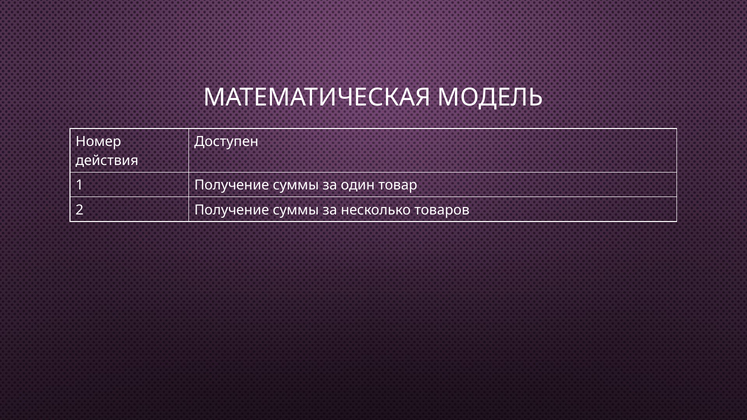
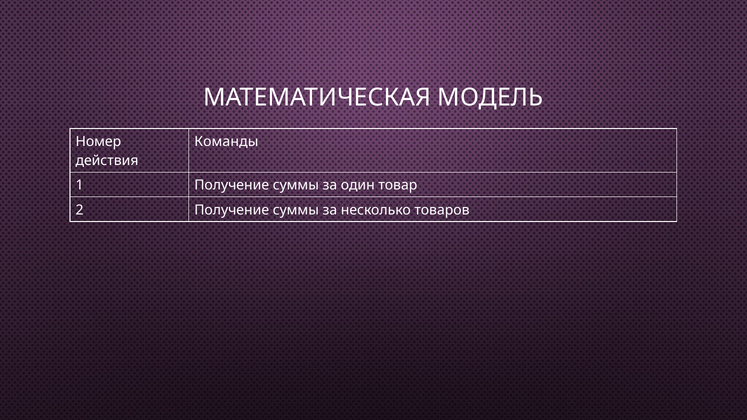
Доступен: Доступен -> Команды (226, 142)
